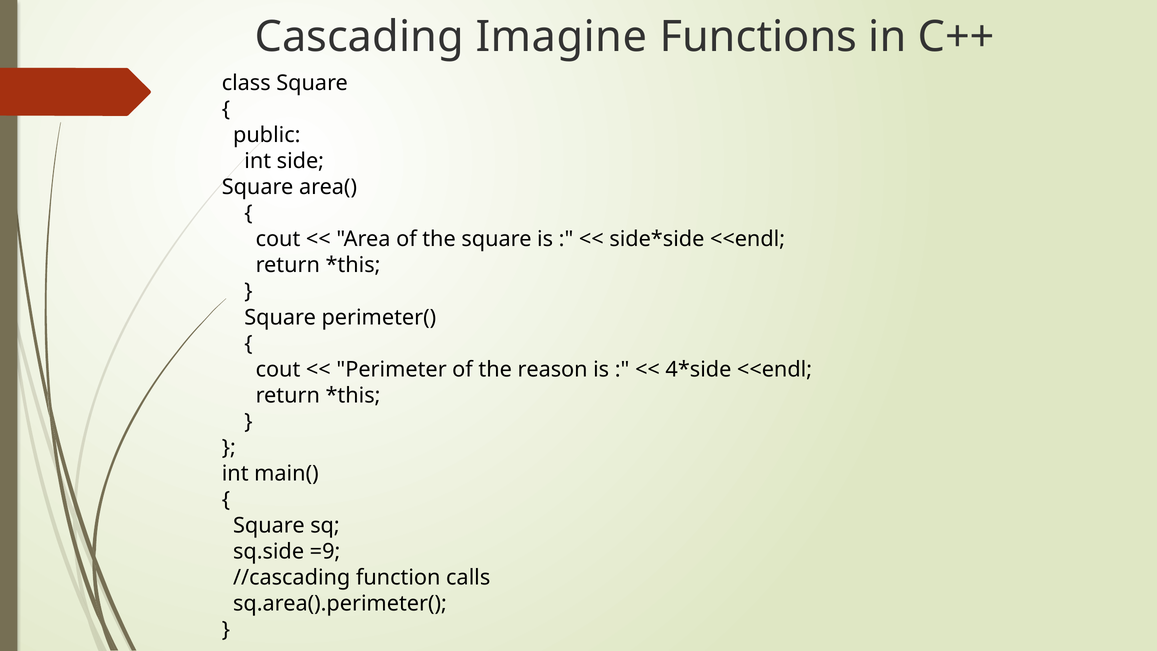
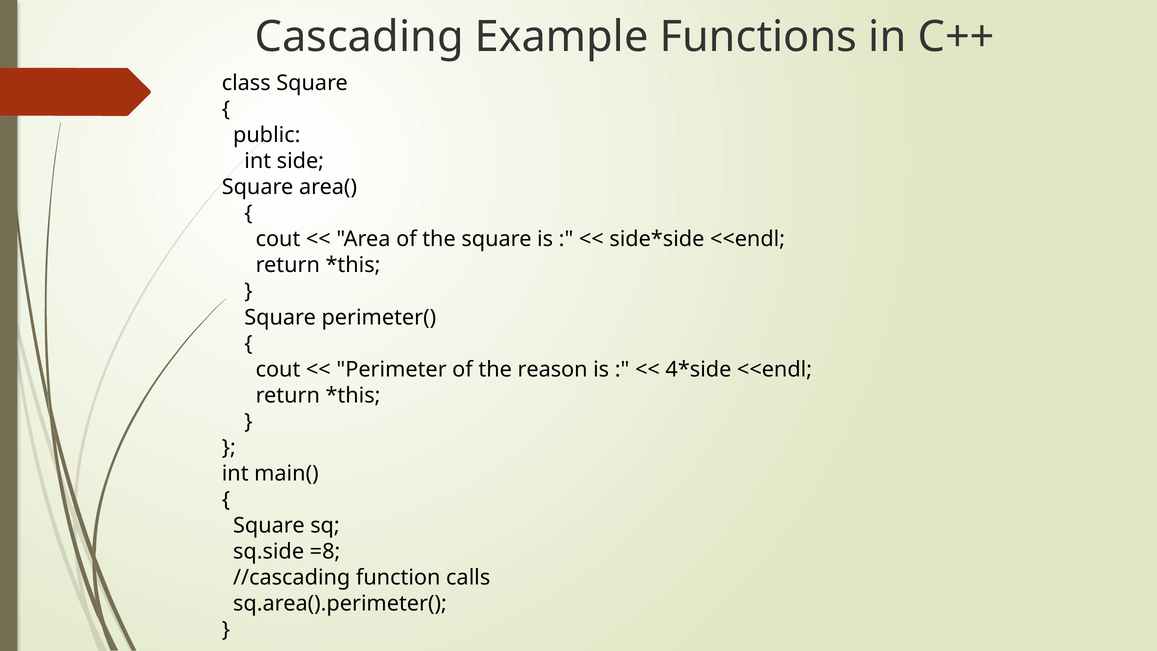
Imagine: Imagine -> Example (562, 37)
=9: =9 -> =8 (325, 552)
